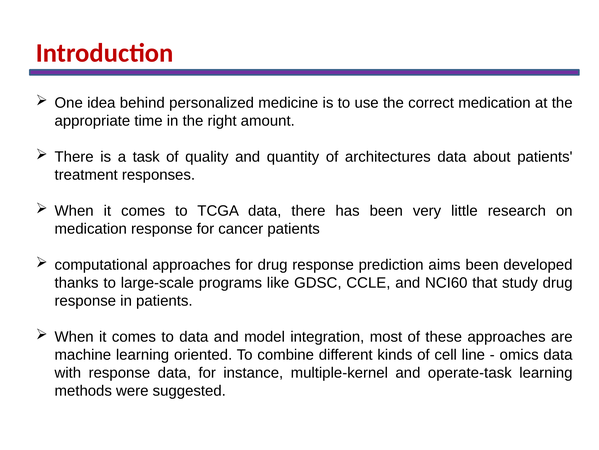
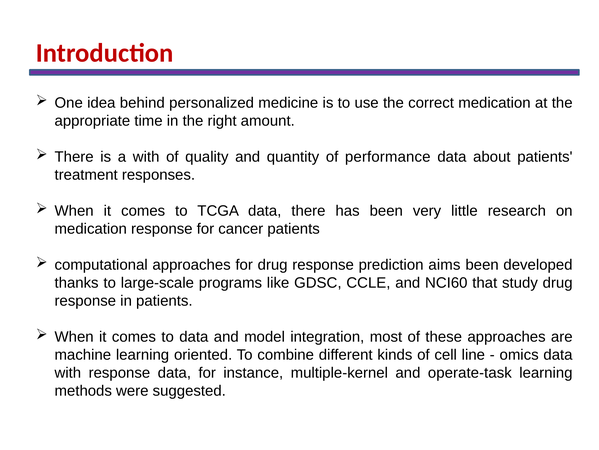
a task: task -> with (146, 157)
architectures: architectures -> performance (388, 157)
